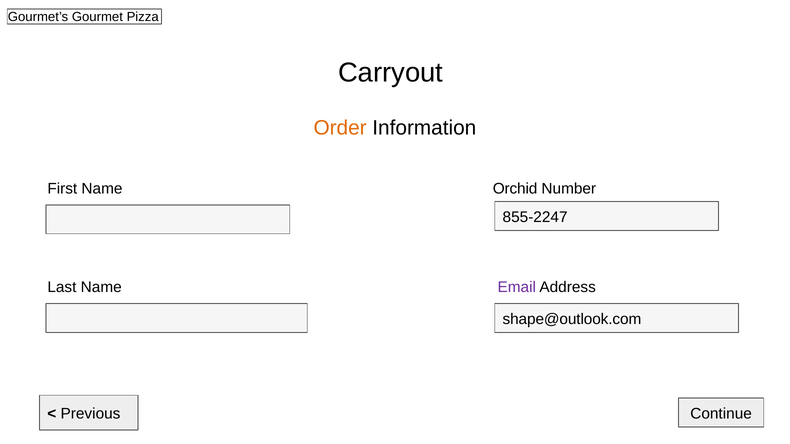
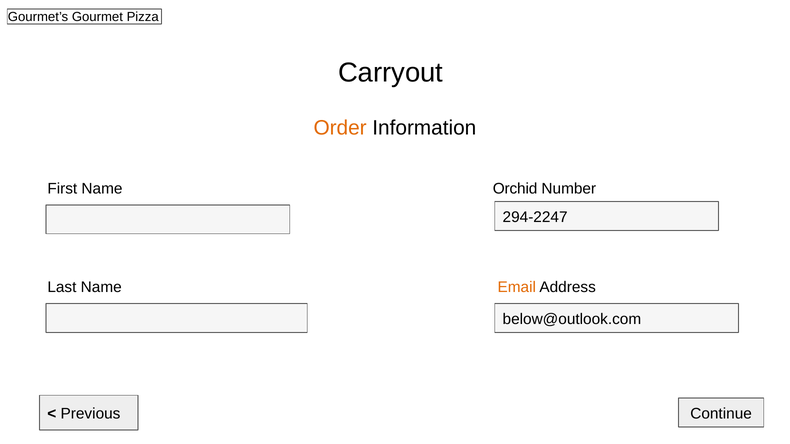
855-2247: 855-2247 -> 294-2247 (535, 217)
Email colour: purple -> orange (517, 287)
shape@outlook.com: shape@outlook.com -> below@outlook.com (572, 319)
